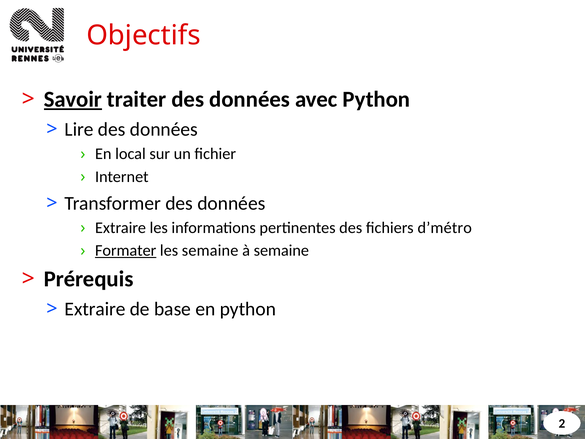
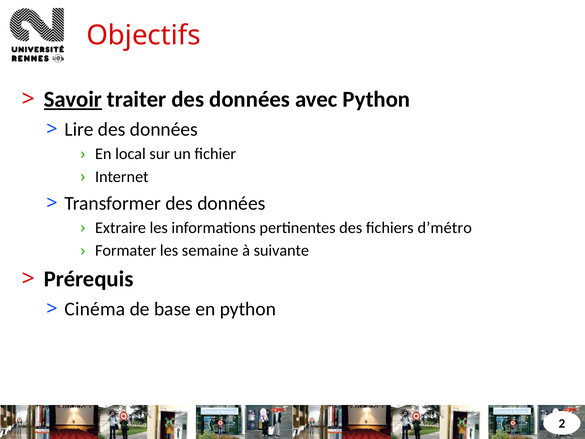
Formater underline: present -> none (126, 250)
à semaine: semaine -> suivante (281, 250)
Extraire: Extraire -> Cinéma (95, 309)
